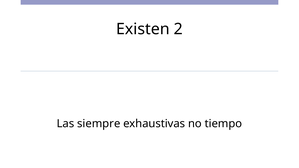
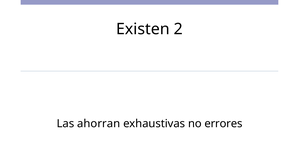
siempre: siempre -> ahorran (99, 124)
tiempo: tiempo -> errores (223, 124)
